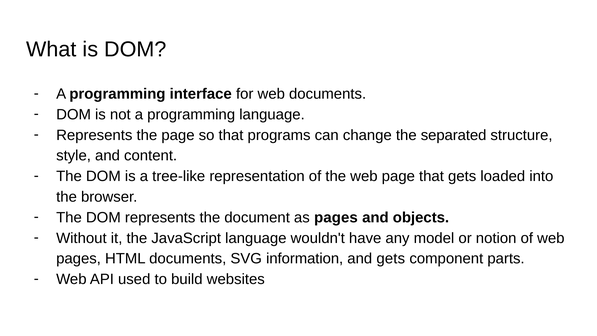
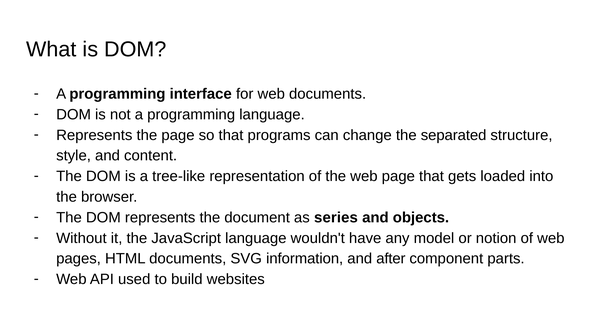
as pages: pages -> series (336, 217)
and gets: gets -> after (391, 259)
